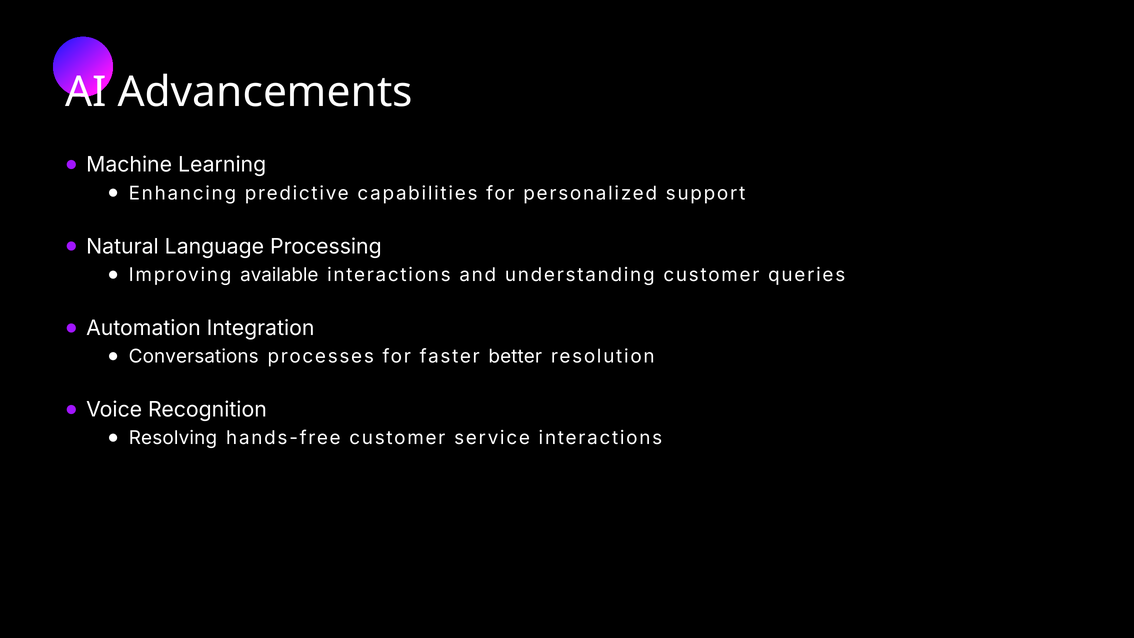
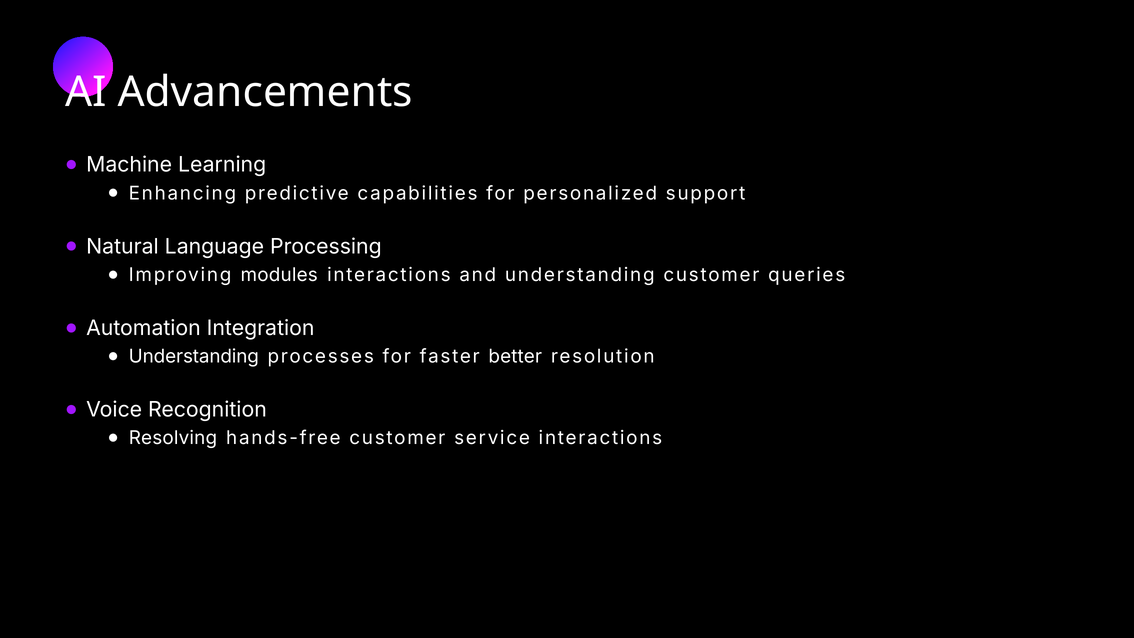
available: available -> modules (279, 275)
Conversations: Conversations -> Understanding (194, 356)
